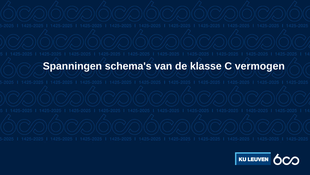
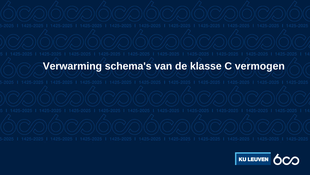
Spanningen: Spanningen -> Verwarming (72, 66)
